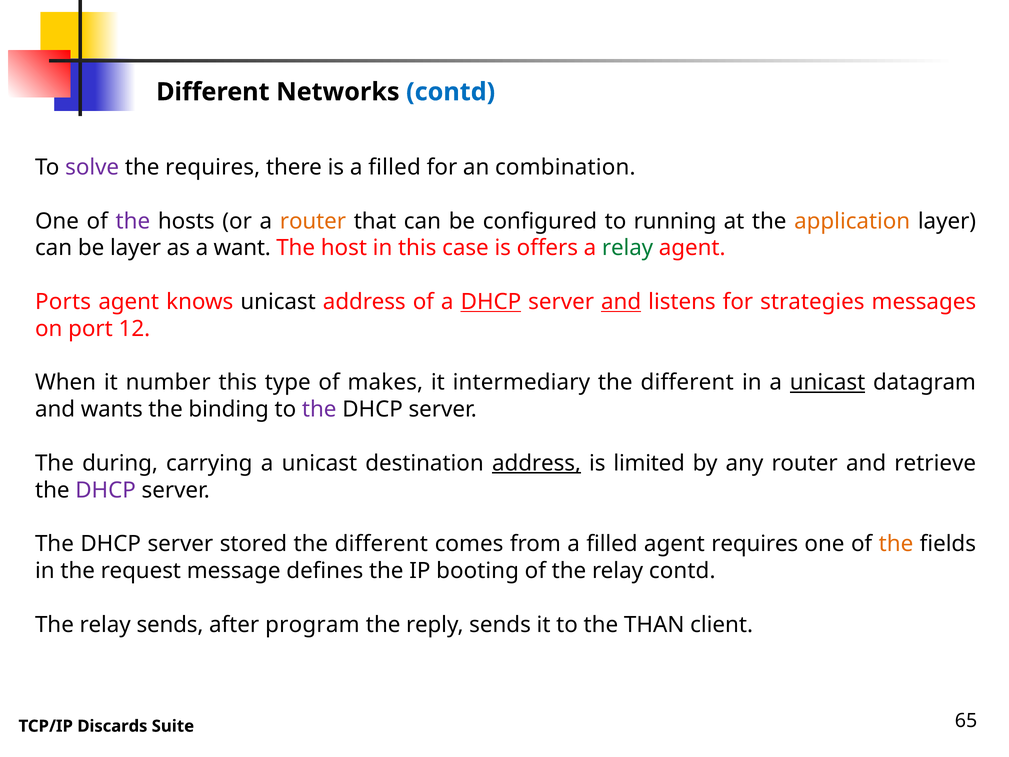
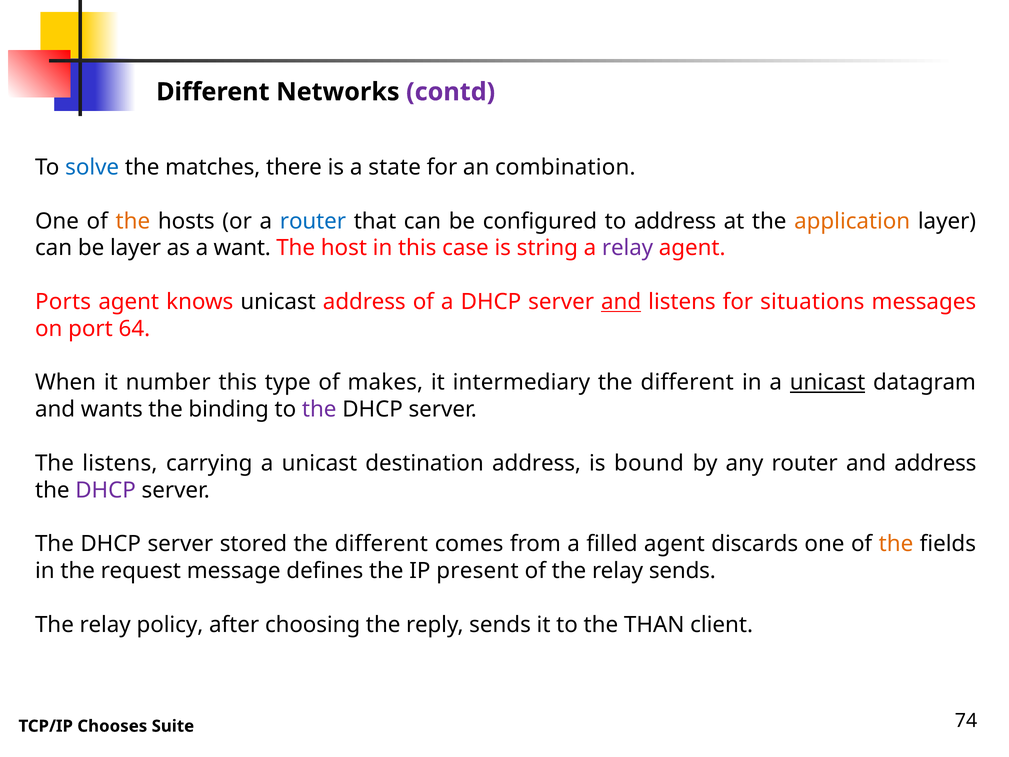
contd colour: blue -> purple (451, 92)
solve colour: purple -> blue (92, 167)
the requires: requires -> matches (213, 167)
is a filled: filled -> state (395, 167)
the colour: purple -> orange (133, 221)
router colour: orange -> blue (313, 221)
to running: running -> address (675, 221)
offers: offers -> string (547, 248)
relay colour: green -> purple (628, 248)
DHCP underline: present -> none (491, 302)
strategies: strategies -> situations (812, 302)
12: 12 -> 64 (134, 329)
The during: during -> listens (120, 463)
address underline: present -> none (537, 463)
limited: limited -> bound (649, 463)
and retrieve: retrieve -> address (935, 463)
agent requires: requires -> discards (755, 544)
booting: booting -> present (477, 571)
relay contd: contd -> sends (682, 571)
relay sends: sends -> policy (170, 624)
program: program -> choosing (313, 624)
Discards: Discards -> Chooses (112, 726)
65: 65 -> 74 (966, 721)
